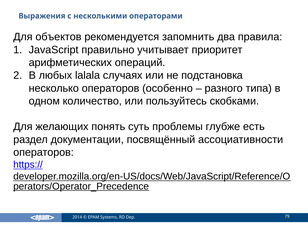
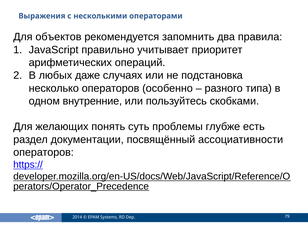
lalala: lalala -> даже (88, 75)
количество: количество -> внутренние (92, 101)
